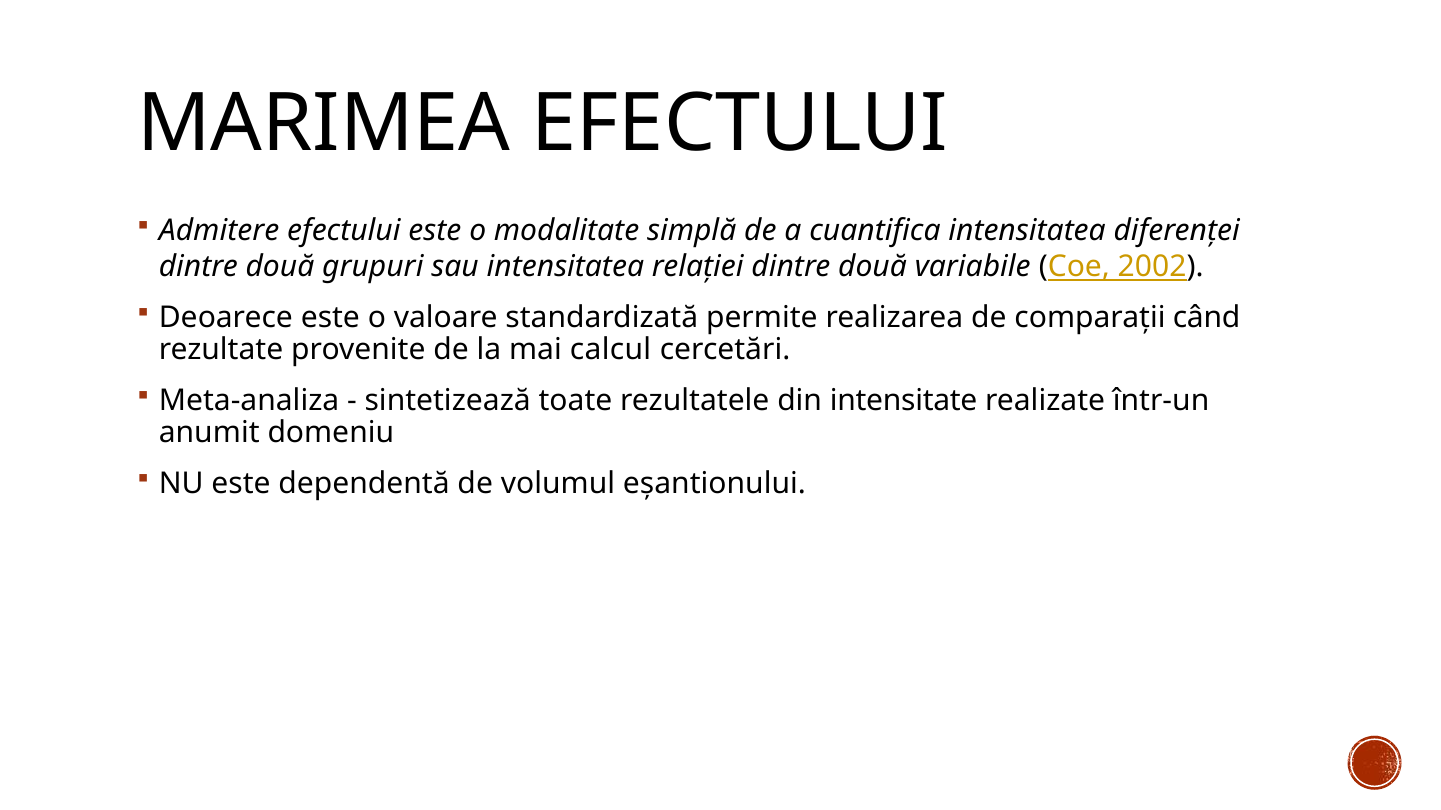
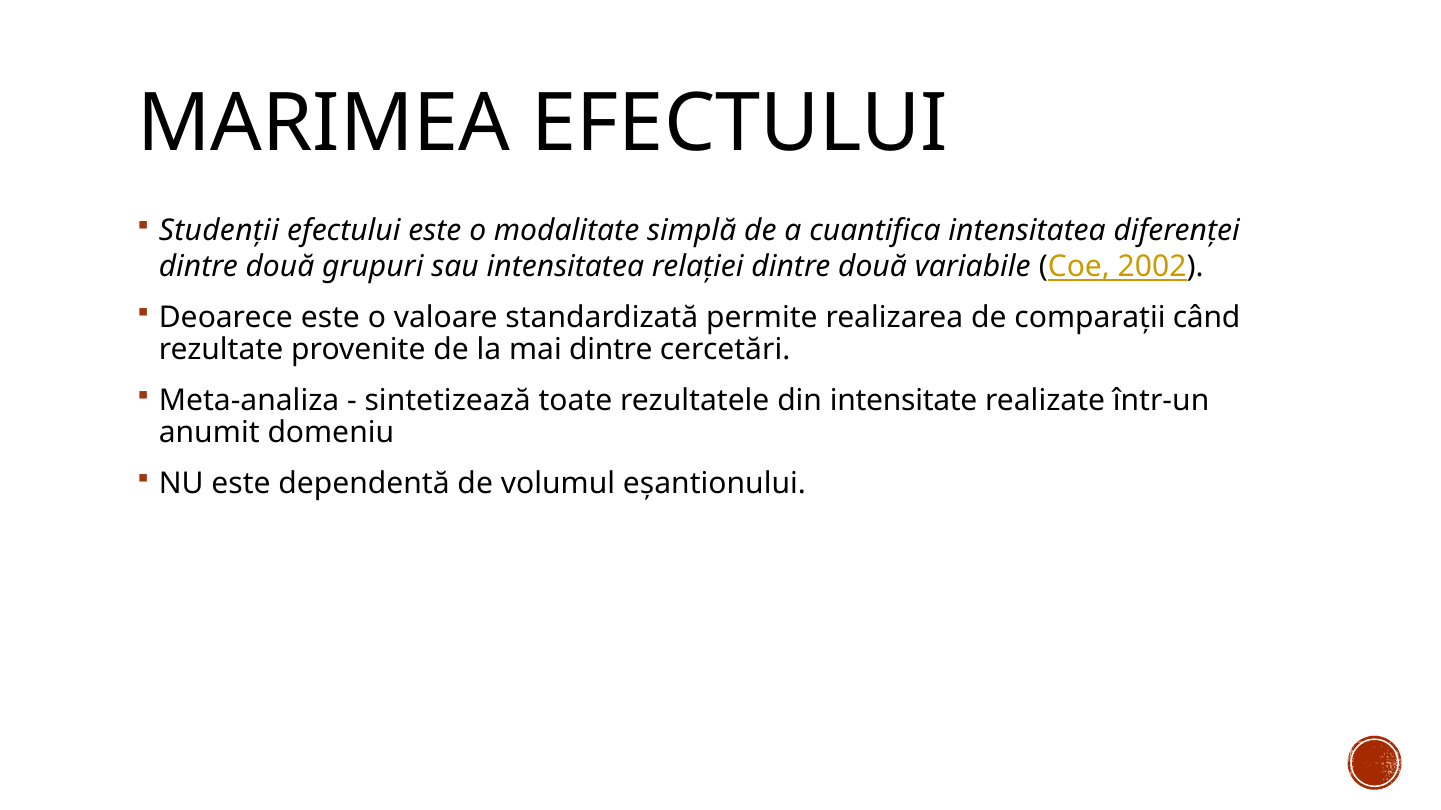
Admitere: Admitere -> Studenții (219, 230)
mai calcul: calcul -> dintre (611, 350)
